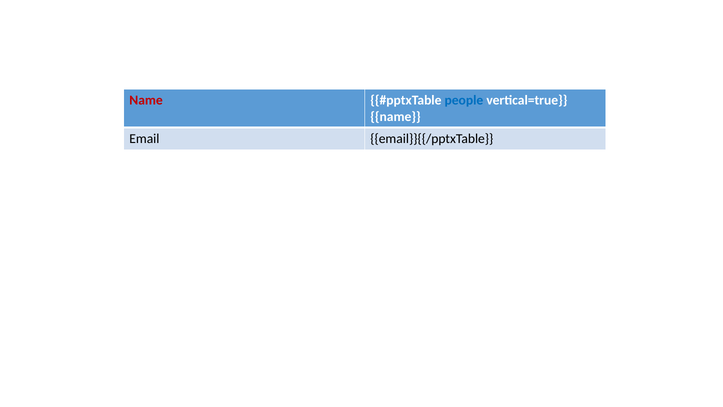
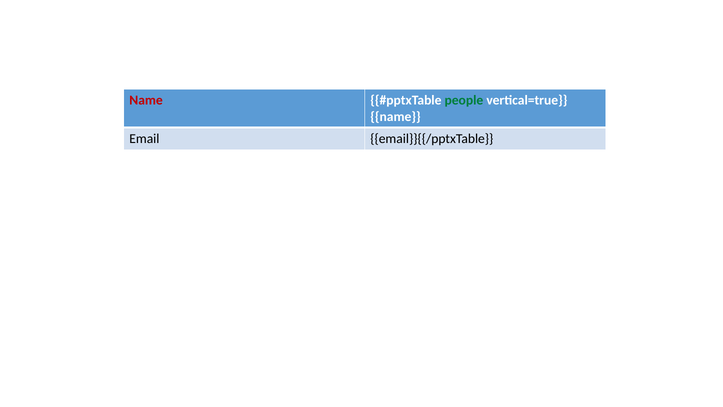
people colour: blue -> green (464, 100)
